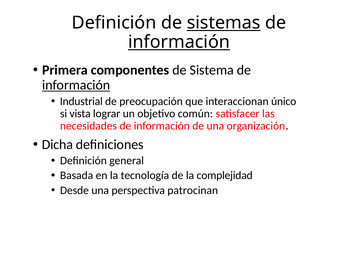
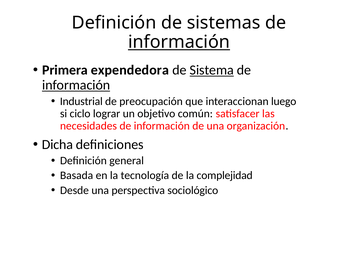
sistemas underline: present -> none (224, 23)
componentes: componentes -> expendedora (130, 70)
Sistema underline: none -> present (212, 70)
único: único -> luego (284, 101)
vista: vista -> ciclo (80, 114)
patrocinan: patrocinan -> sociológico (193, 191)
